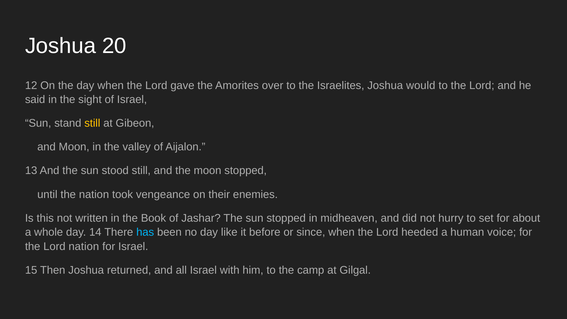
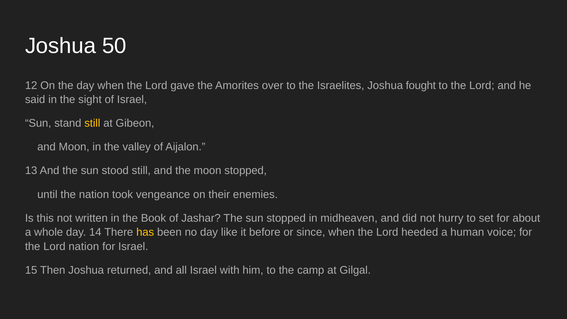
20: 20 -> 50 (114, 46)
would: would -> fought (421, 85)
has colour: light blue -> yellow (145, 232)
